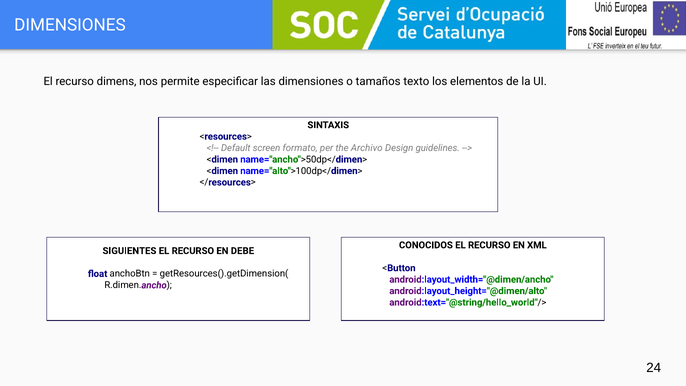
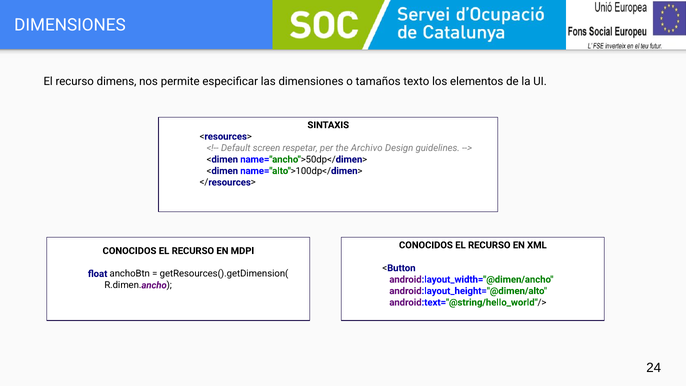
formato: formato -> respetar (300, 148)
SIGUIENTES: SIGUIENTES -> CONOCIDOS (129, 251)
DEBE: DEBE -> MDPI (242, 251)
